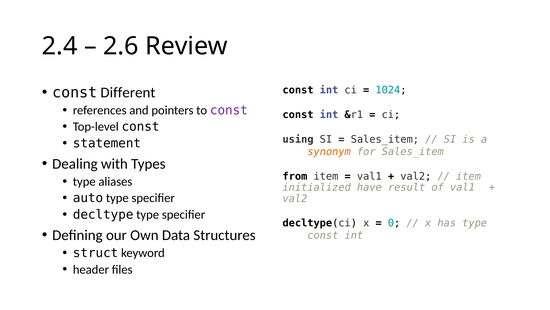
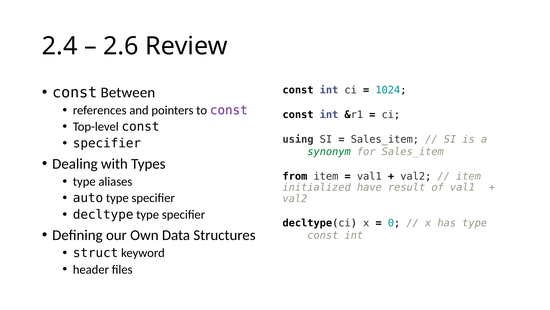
Different: Different -> Between (128, 92)
statement: statement -> specifier (107, 143)
synonym colour: orange -> green (329, 151)
